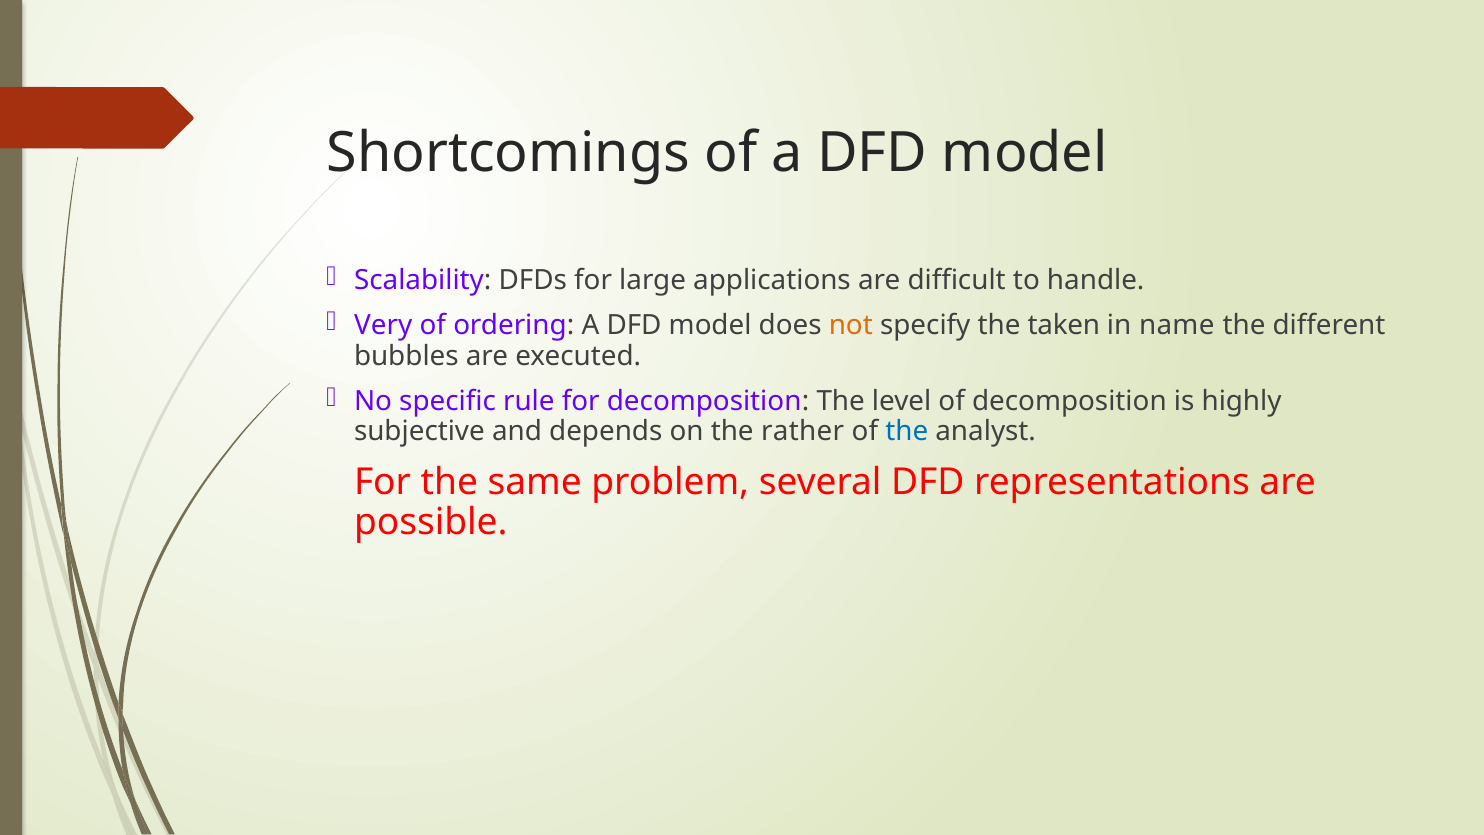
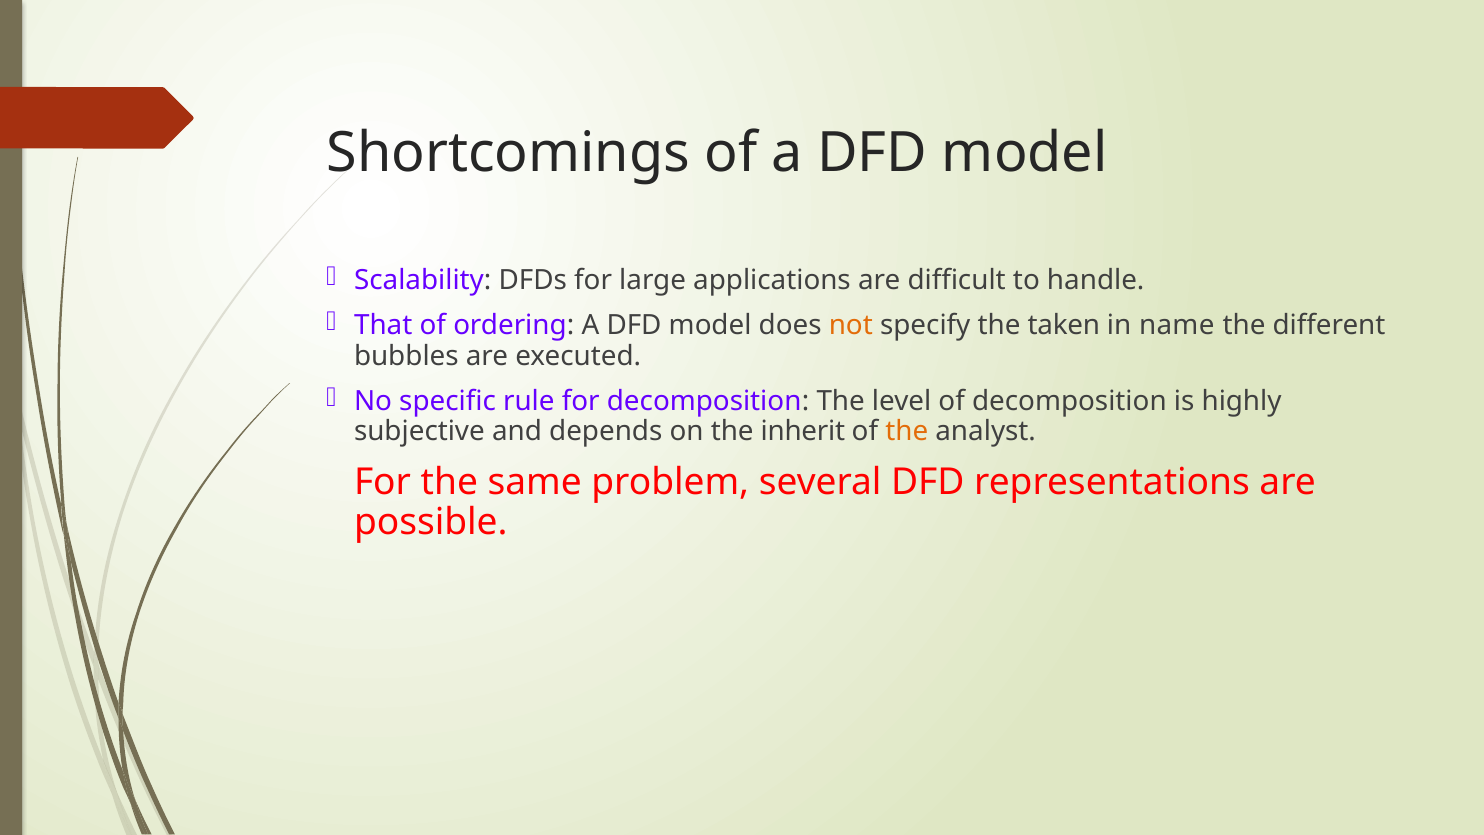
Very: Very -> That (383, 326)
rather: rather -> inherit (803, 431)
the colour: blue -> orange (907, 431)
